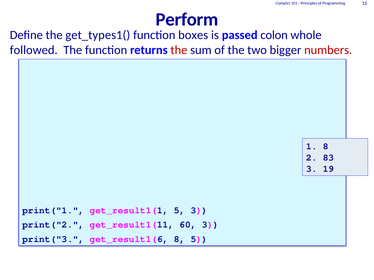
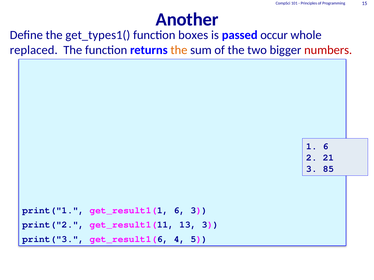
Perform: Perform -> Another (187, 19)
colon: colon -> occur (274, 35)
followed: followed -> replaced (34, 50)
the colour: red -> orange (179, 50)
1 8: 8 -> 6 (326, 147)
83: 83 -> 21 (328, 158)
19: 19 -> 85 (328, 169)
get_result1(1 5: 5 -> 6 (179, 211)
60: 60 -> 13 (188, 225)
get_result1(6 8: 8 -> 4 (179, 239)
